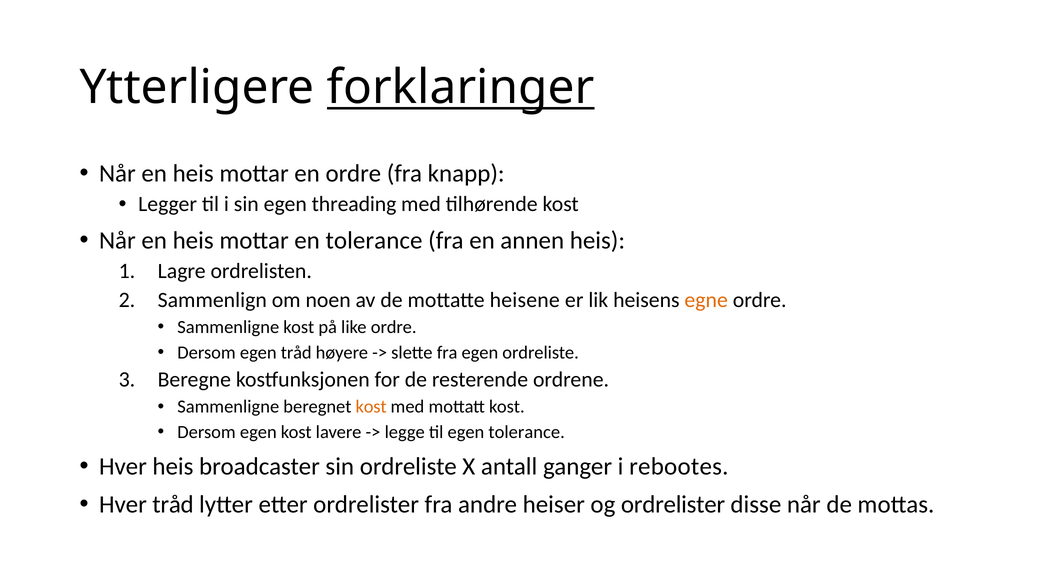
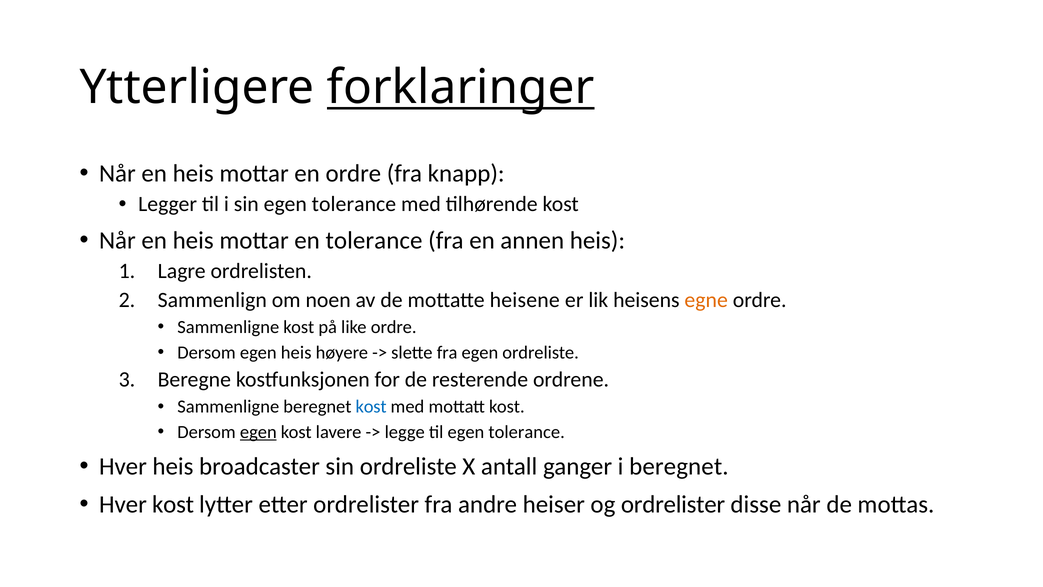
sin egen threading: threading -> tolerance (354, 204)
egen tråd: tråd -> heis (296, 352)
kost colour: orange -> blue (371, 406)
egen underline: none -> present (258, 432)
i rebootes: rebootes -> beregnet (679, 466)
Hver tråd: tråd -> kost (173, 504)
